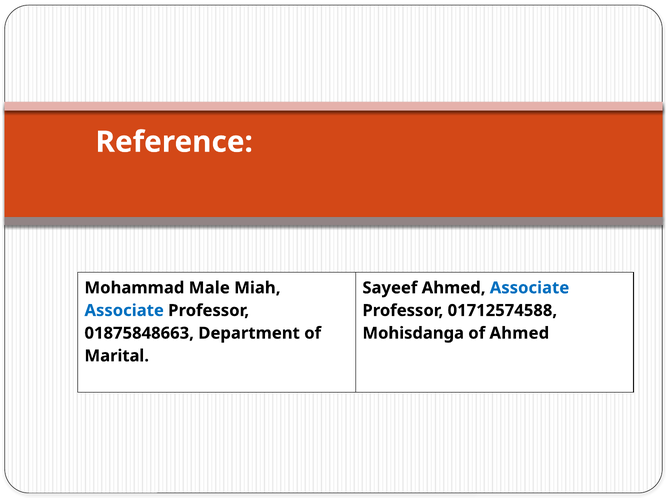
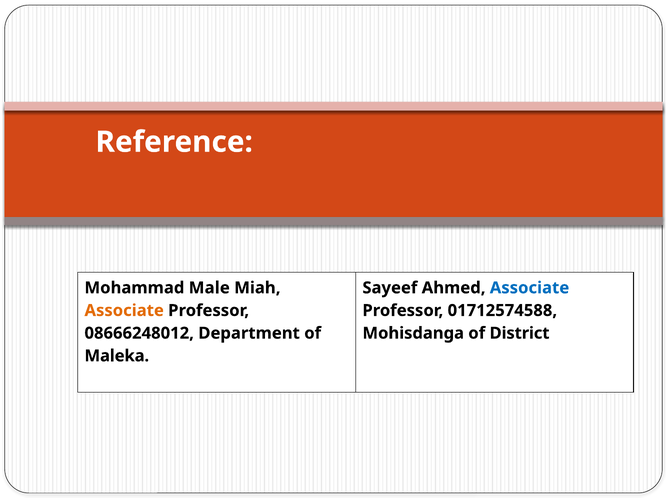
Associate colour: blue -> orange (124, 311)
01875848663: 01875848663 -> 08666248012 (139, 333)
of Ahmed: Ahmed -> District (519, 333)
Marital: Marital -> Maleka (117, 356)
